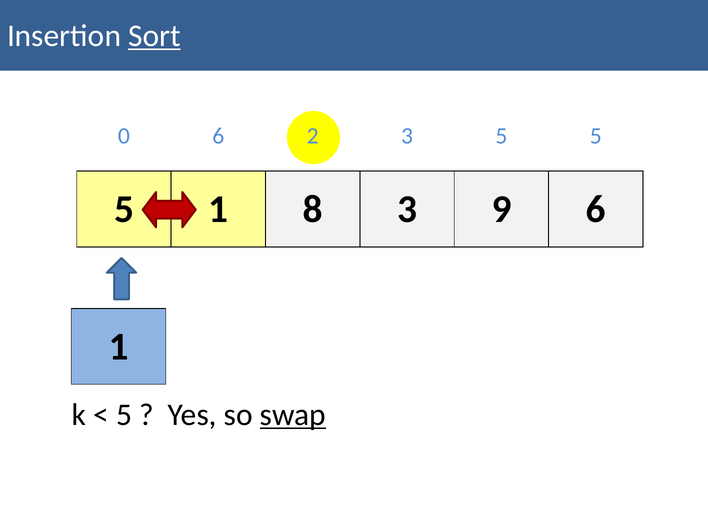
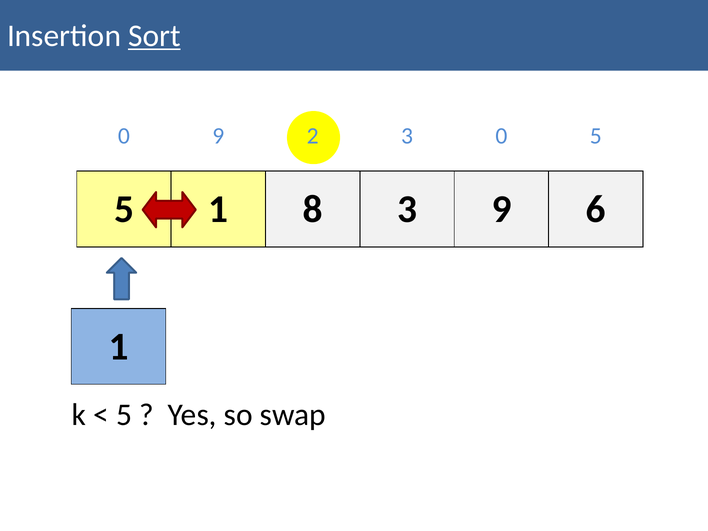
0 6: 6 -> 9 (218, 136)
3 5: 5 -> 0 (501, 136)
swap underline: present -> none (293, 415)
